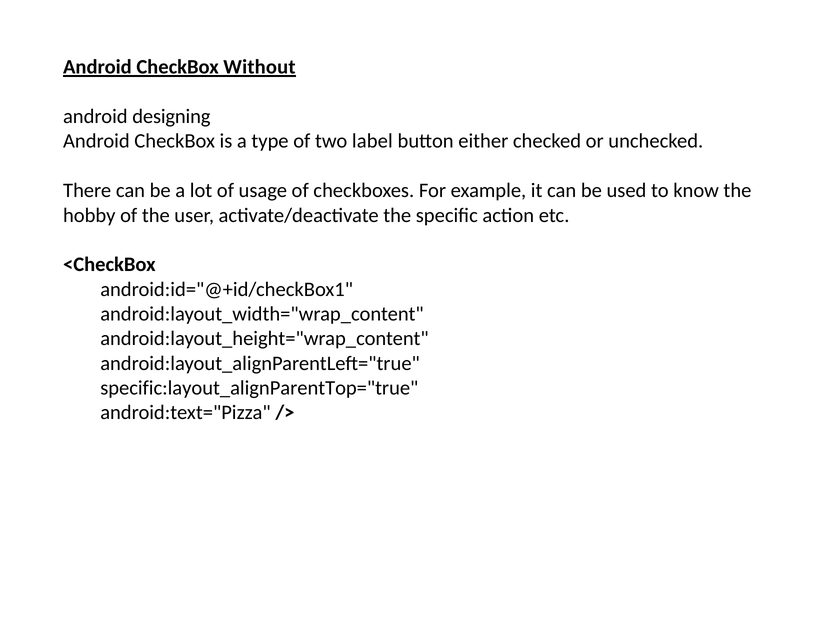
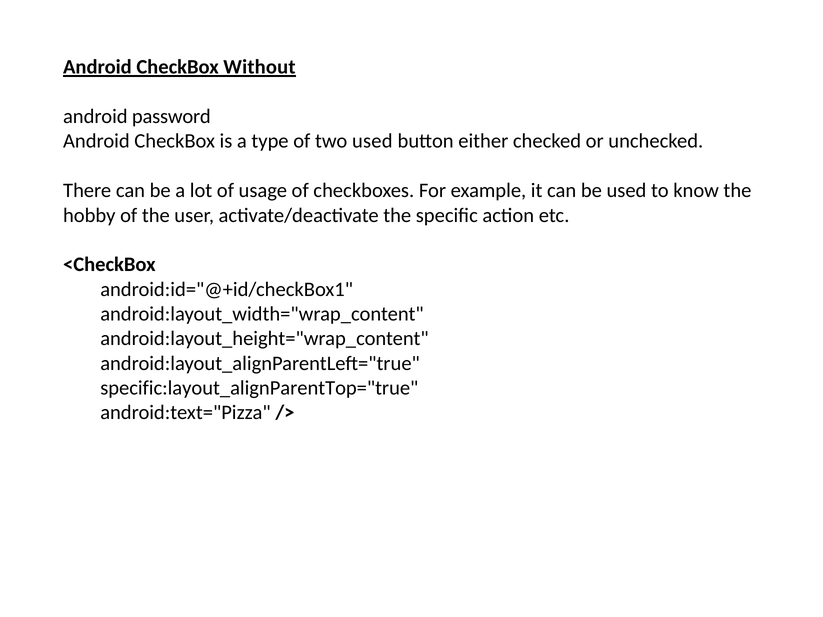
designing: designing -> password (171, 117)
two label: label -> used (372, 141)
